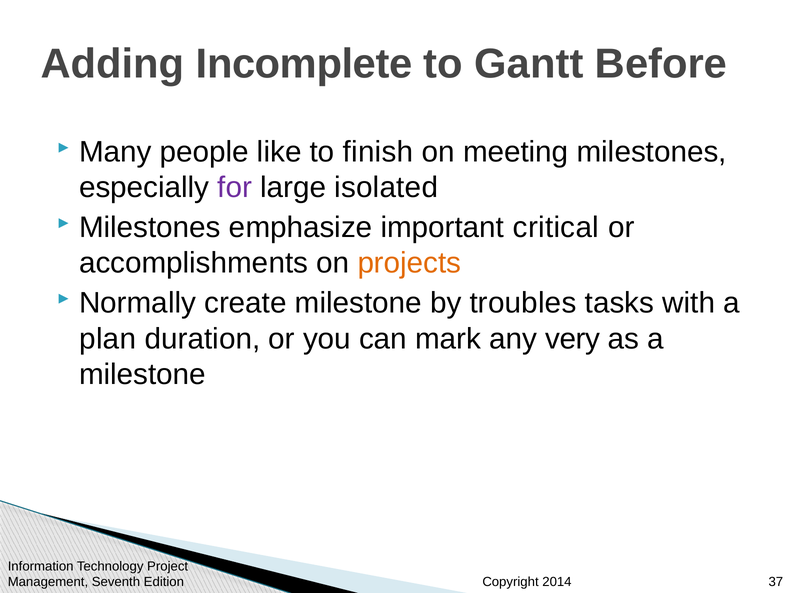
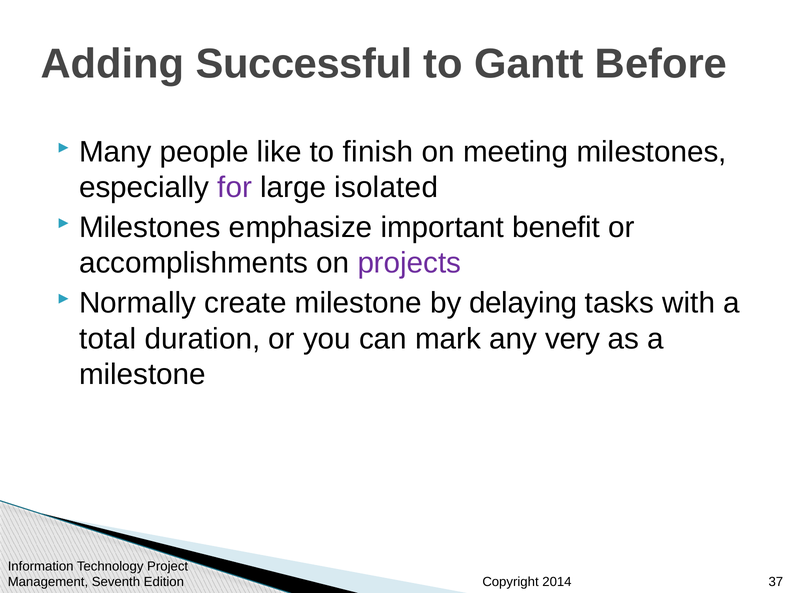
Incomplete: Incomplete -> Successful (304, 64)
critical: critical -> benefit (556, 228)
projects colour: orange -> purple (409, 263)
troubles: troubles -> delaying (523, 303)
plan: plan -> total (108, 339)
